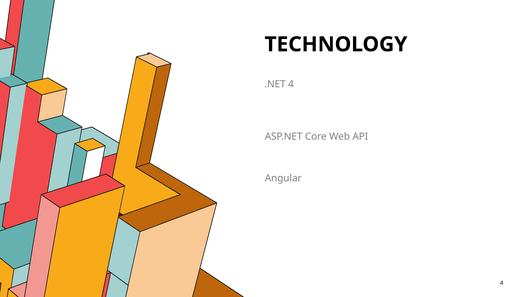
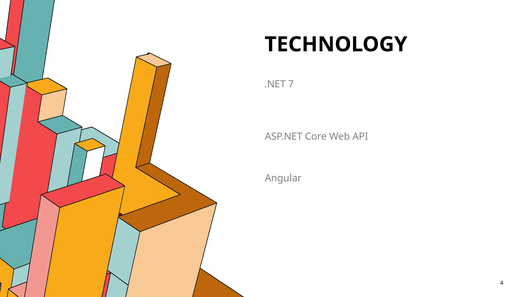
.NET 4: 4 -> 7 (291, 84)
